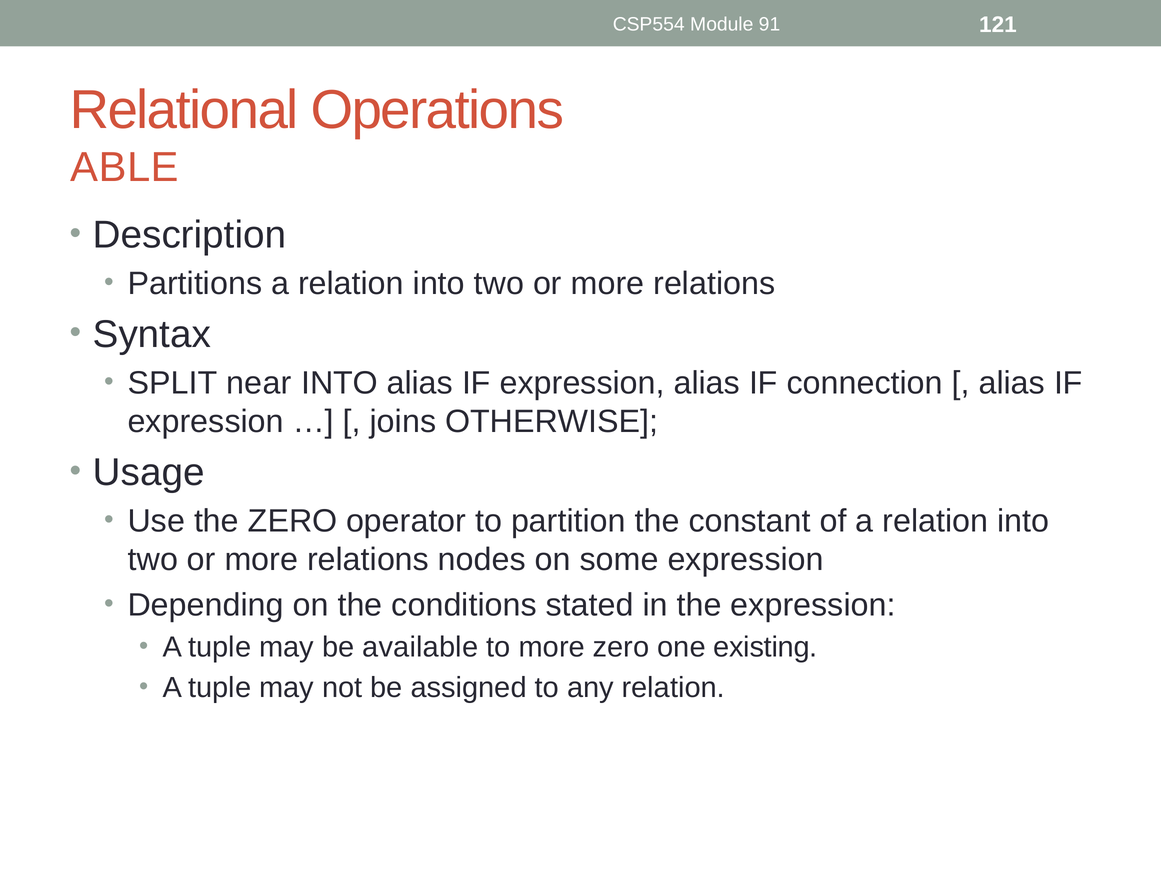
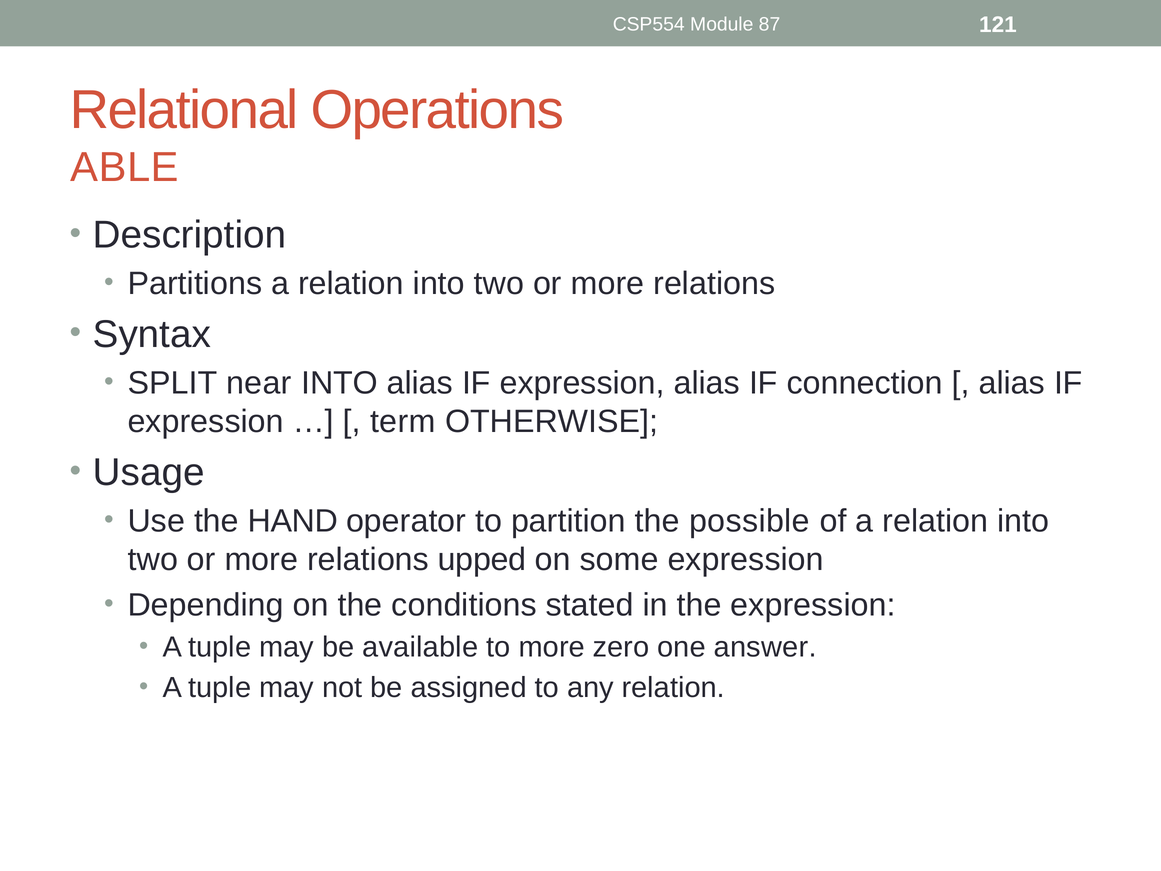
91: 91 -> 87 (770, 25)
joins: joins -> term (403, 422)
the ZERO: ZERO -> HAND (293, 521)
constant: constant -> possible (749, 521)
nodes: nodes -> upped (482, 560)
existing: existing -> answer (765, 647)
